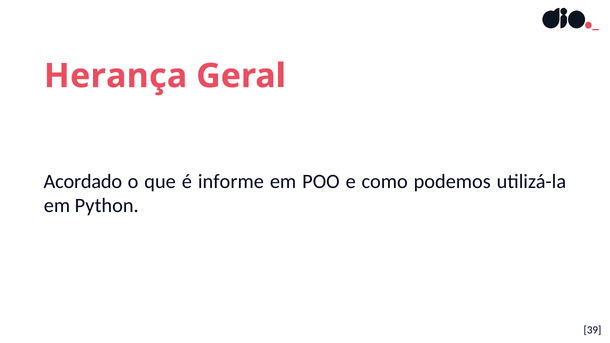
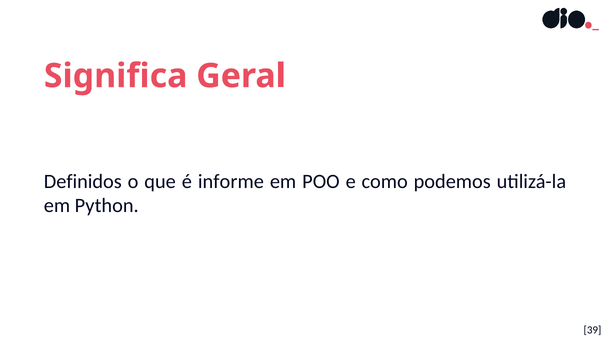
Herança: Herança -> Significa (116, 76)
Acordado: Acordado -> Definidos (83, 181)
